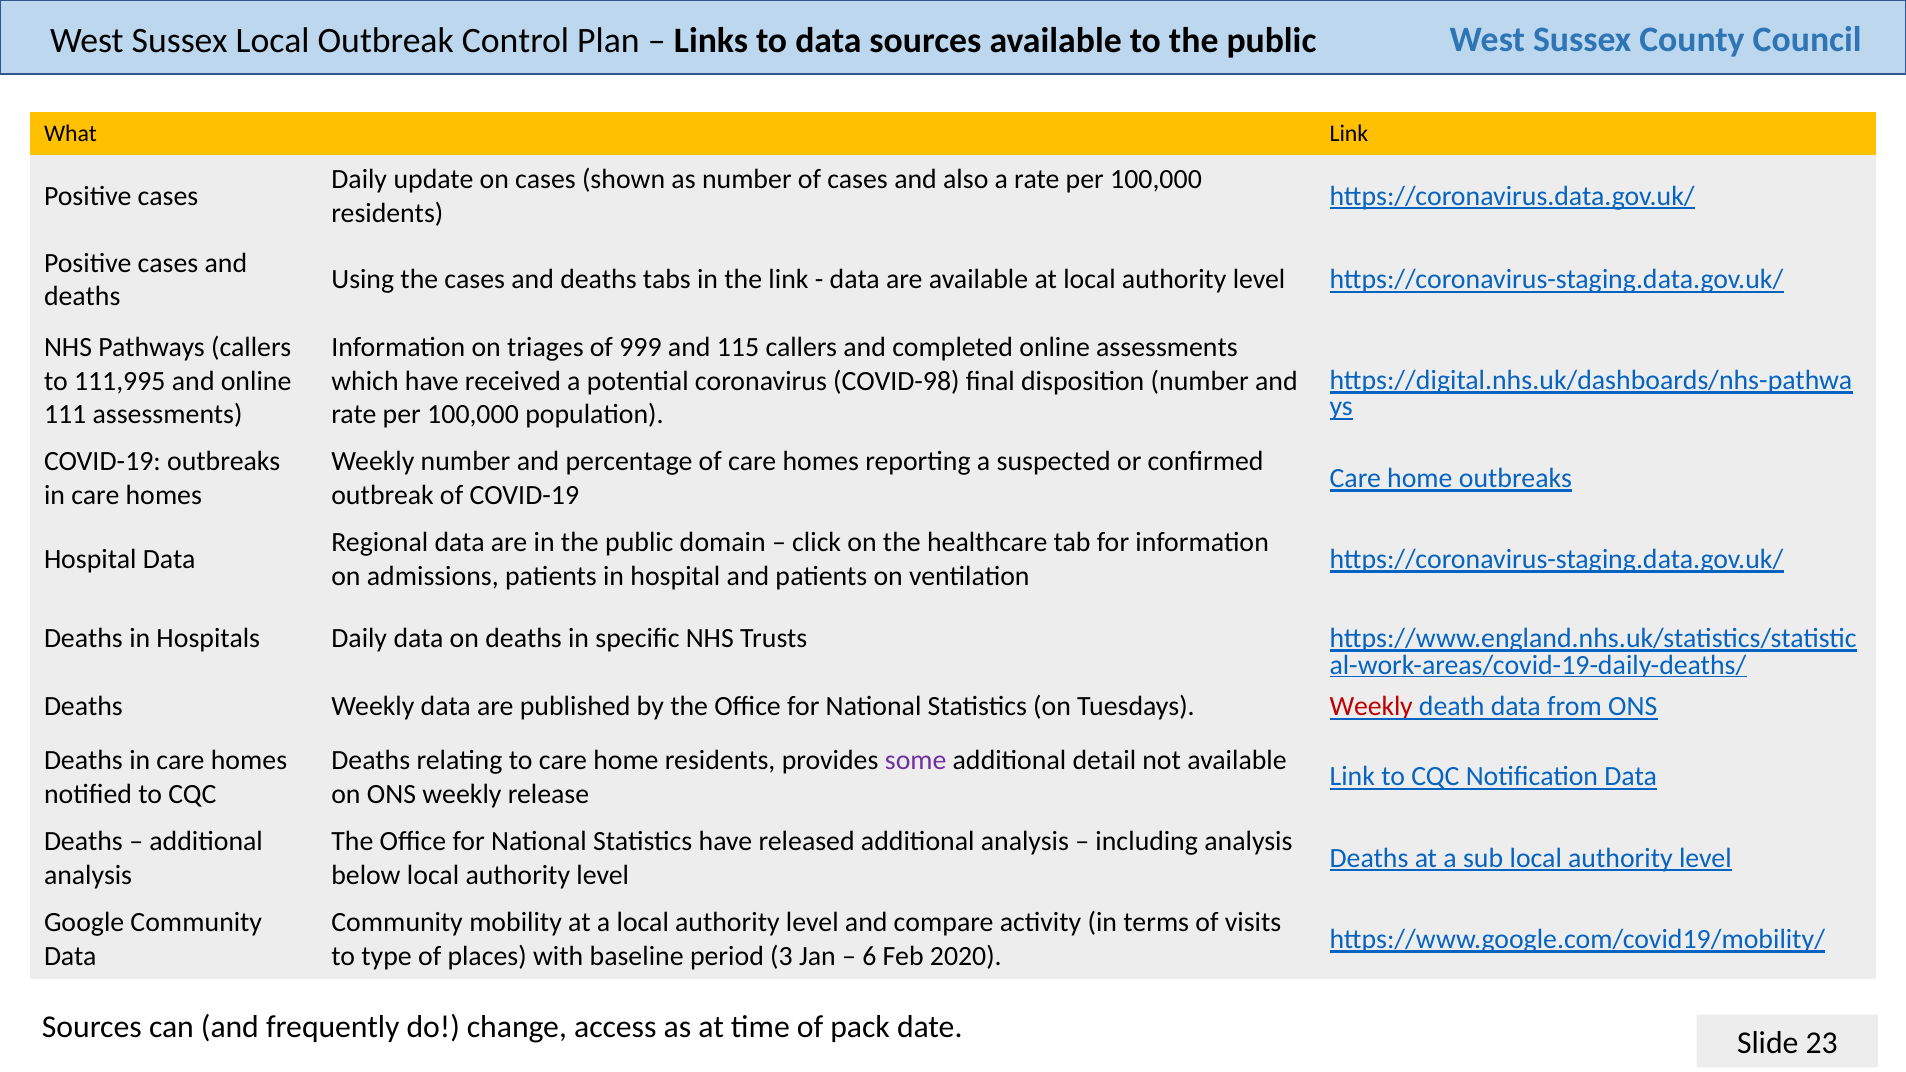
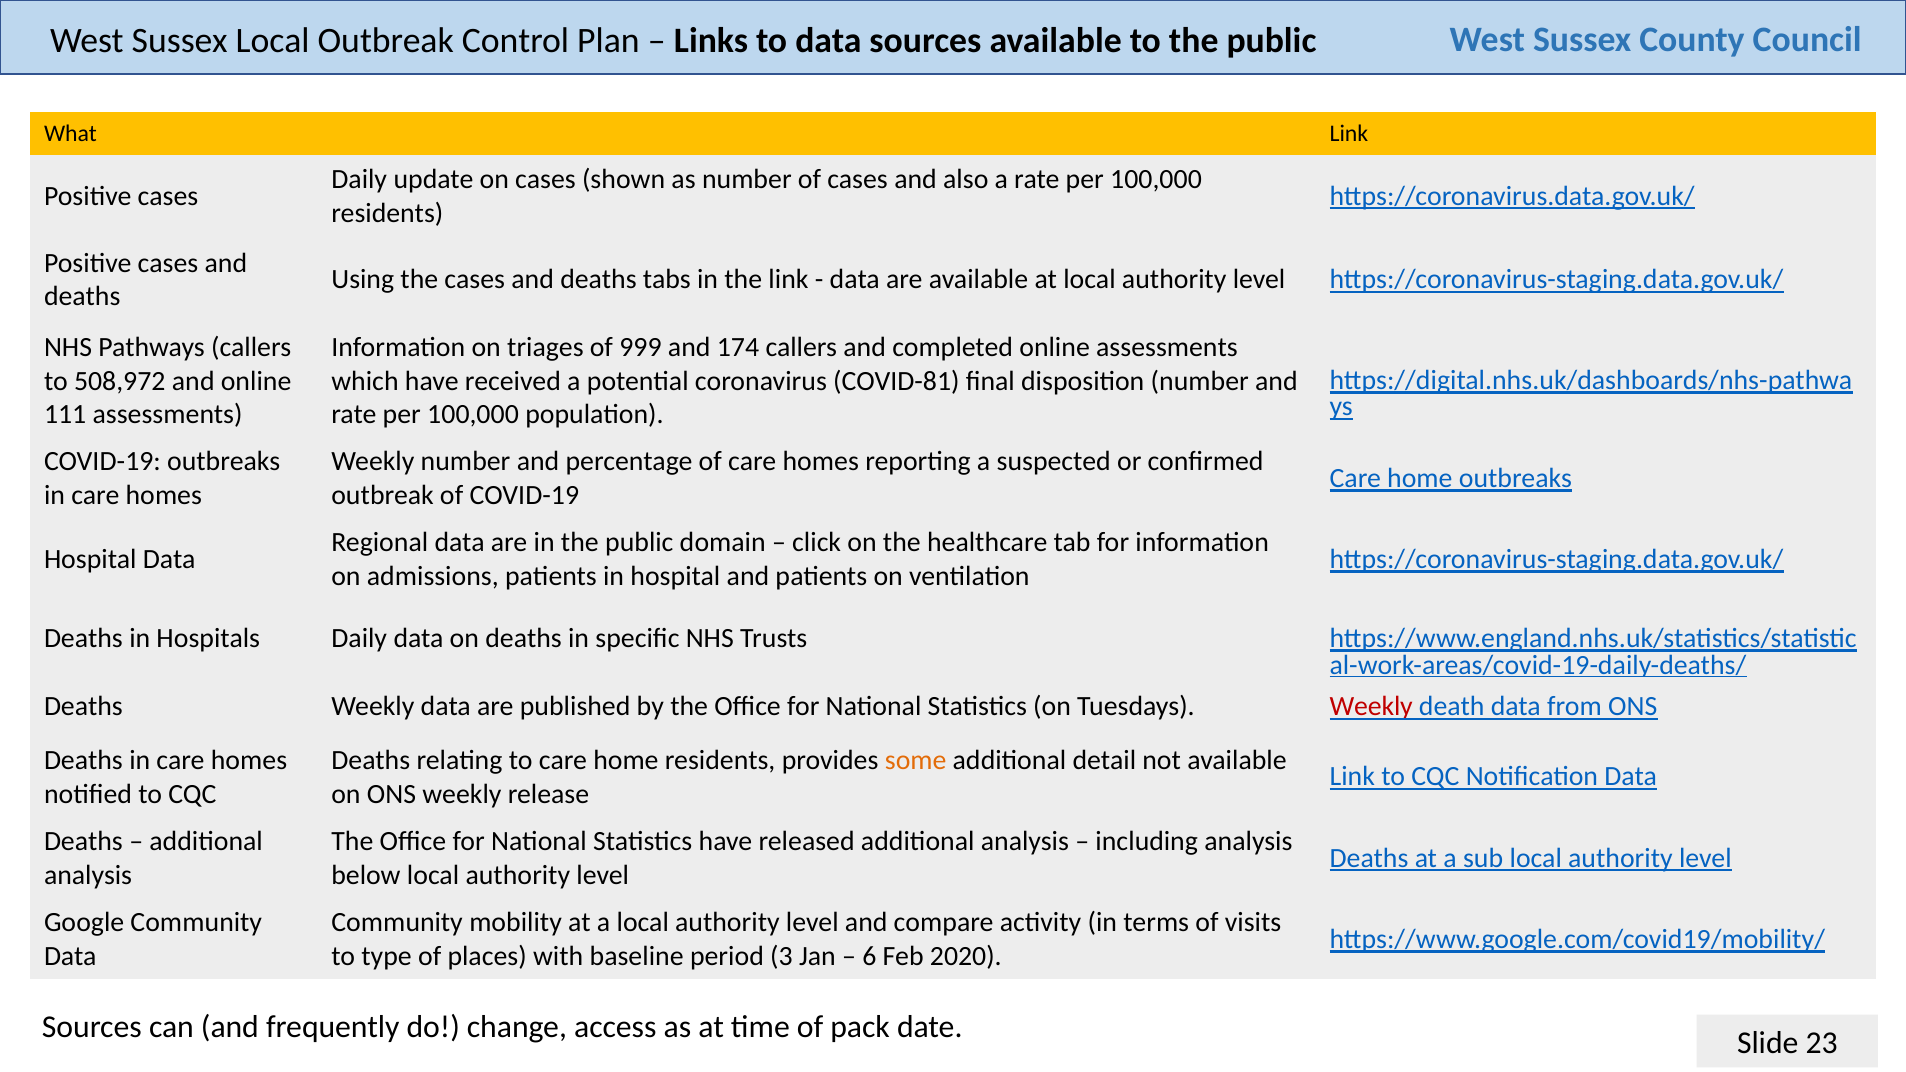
115: 115 -> 174 (738, 347)
111,995: 111,995 -> 508,972 (120, 381)
COVID-98: COVID-98 -> COVID-81 (896, 381)
some colour: purple -> orange (916, 760)
